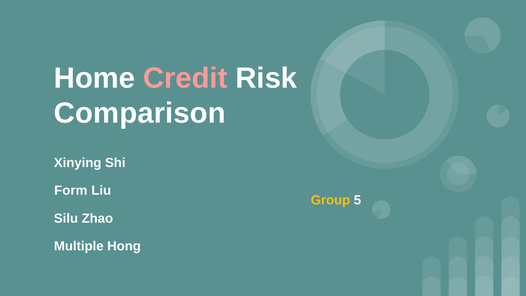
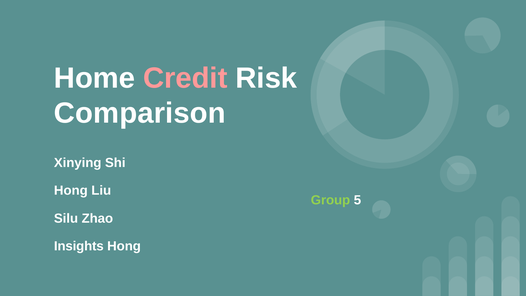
Form: Form -> Hong (71, 190)
Group colour: yellow -> light green (330, 200)
Multiple: Multiple -> Insights (79, 246)
